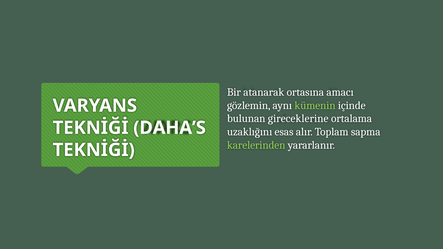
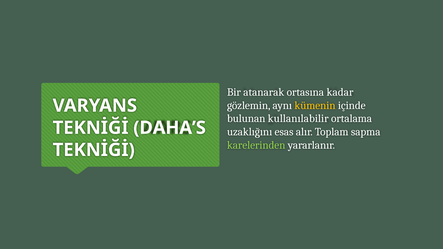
amacı: amacı -> kadar (340, 92)
kümenin colour: light green -> yellow (315, 105)
gireceklerine: gireceklerine -> kullanılabilir (298, 119)
